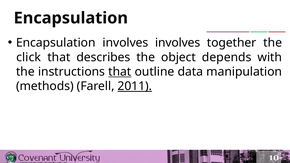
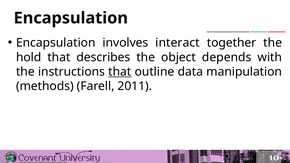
involves involves: involves -> interact (178, 43)
click: click -> hold (29, 57)
2011 underline: present -> none (135, 86)
